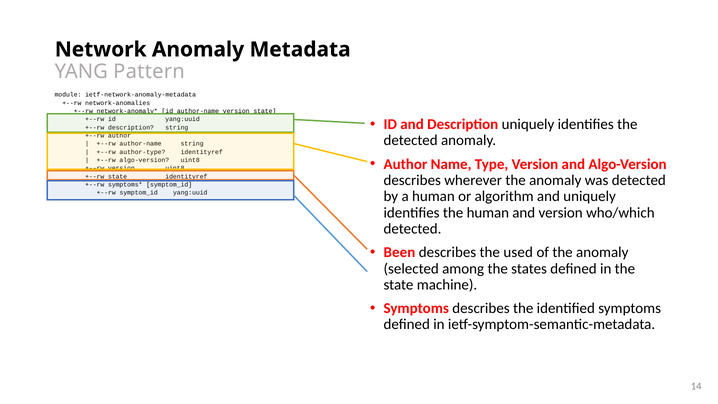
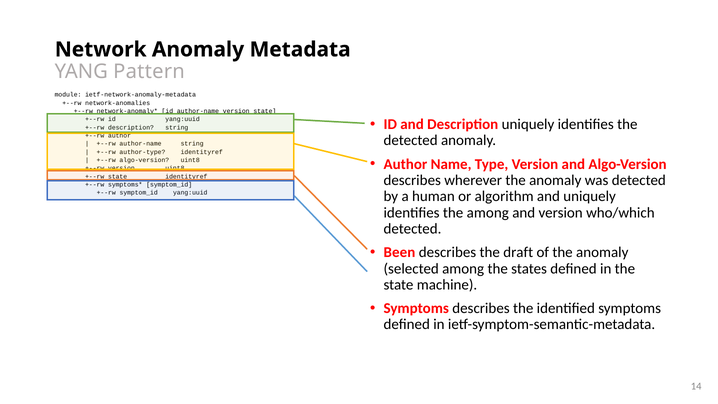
the human: human -> among (488, 213)
used: used -> draft (518, 252)
